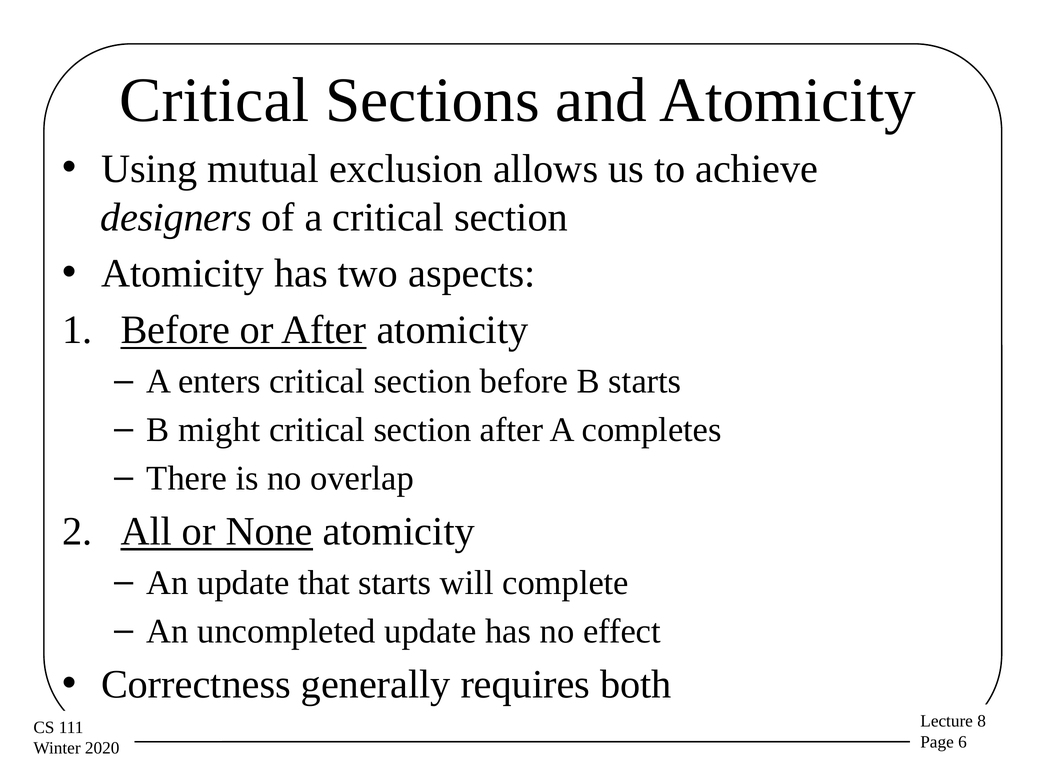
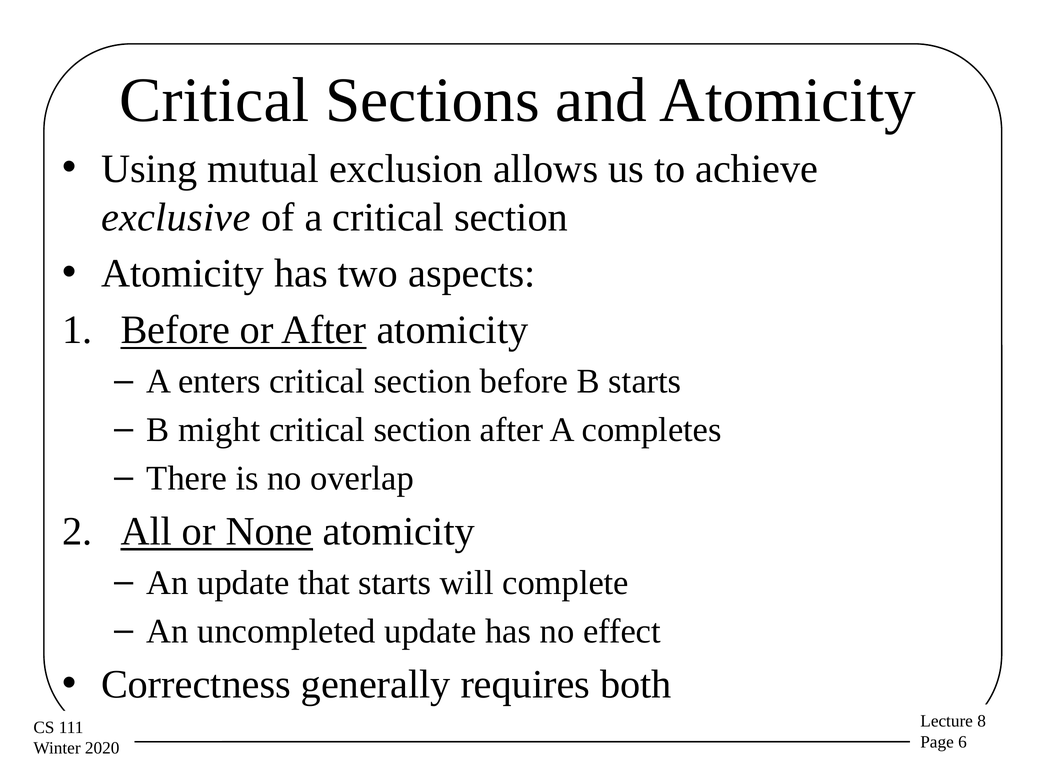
designers: designers -> exclusive (176, 217)
